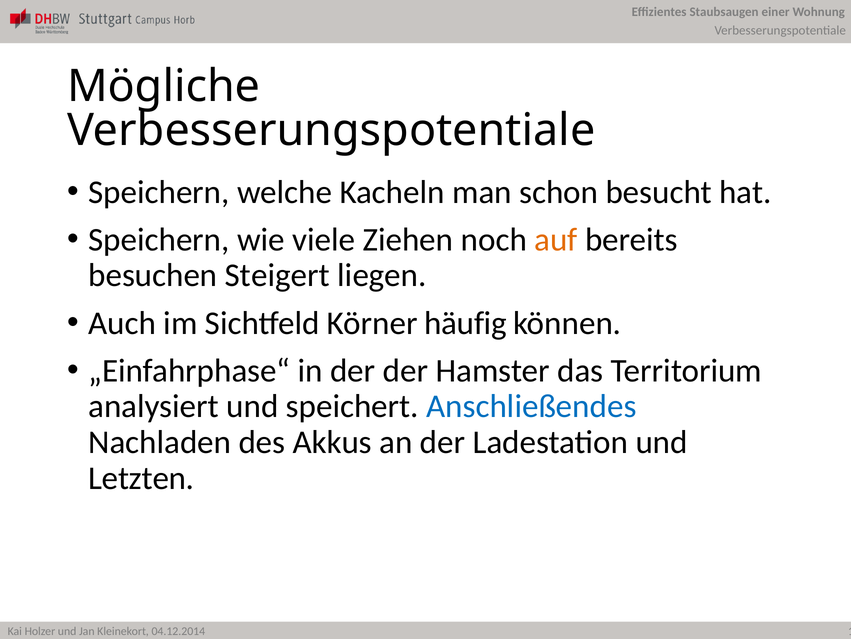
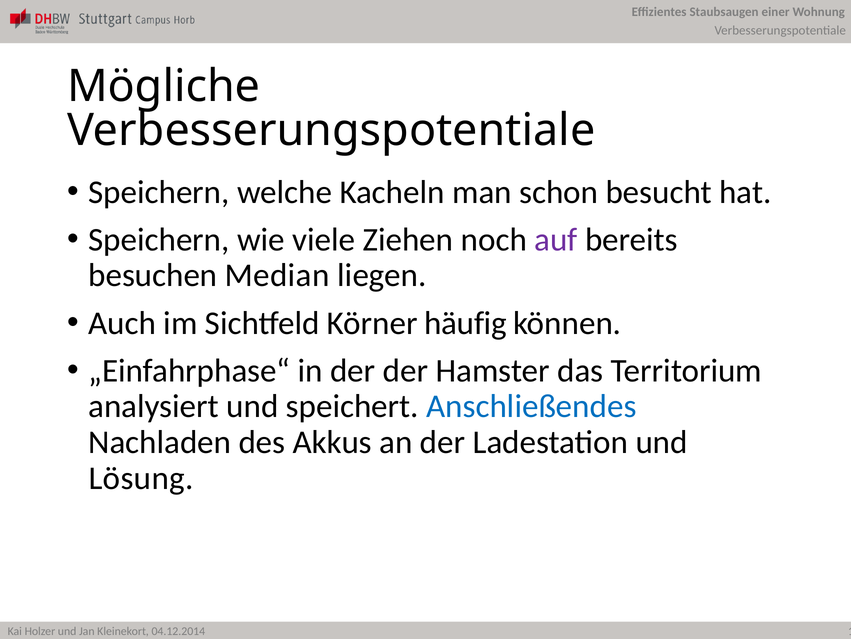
auf colour: orange -> purple (556, 239)
Steigert: Steigert -> Median (277, 275)
Letzten: Letzten -> Lösung (141, 478)
